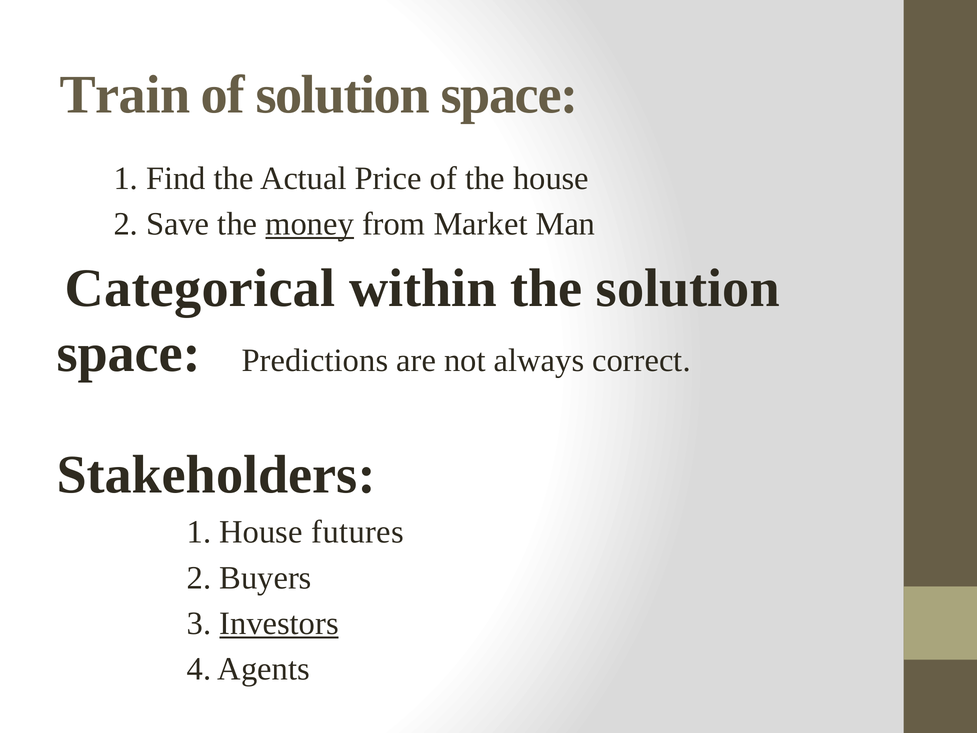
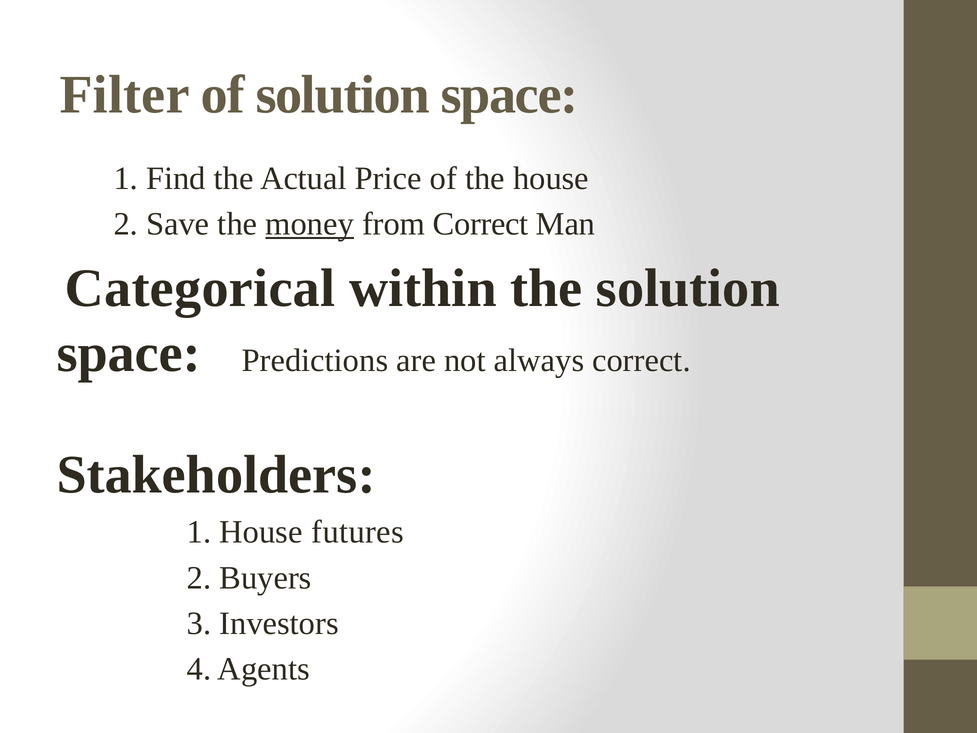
Train: Train -> Filter (125, 95)
from Market: Market -> Correct (481, 224)
Investors underline: present -> none (279, 623)
